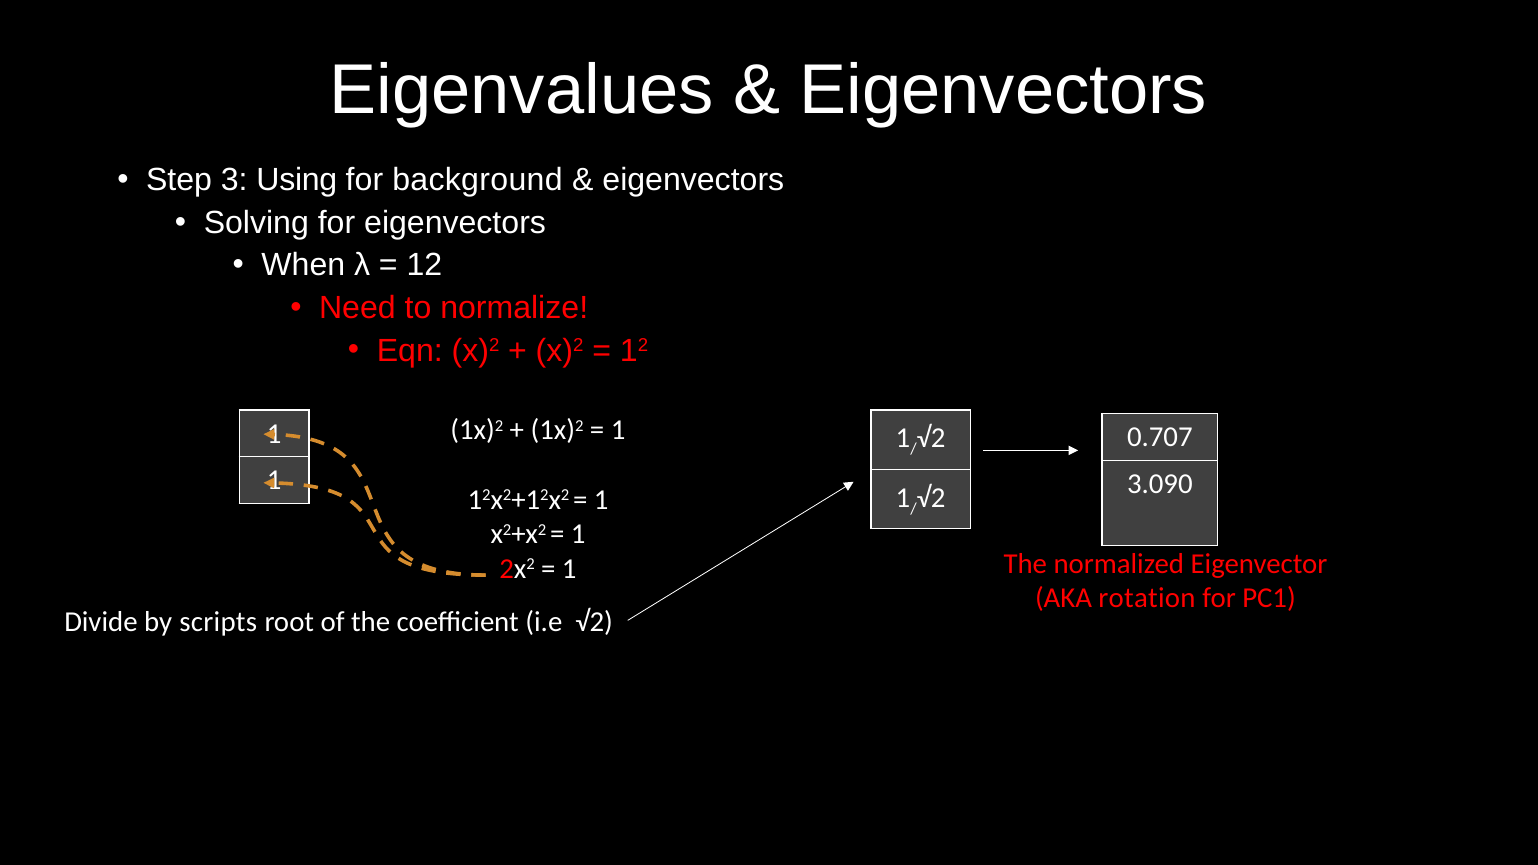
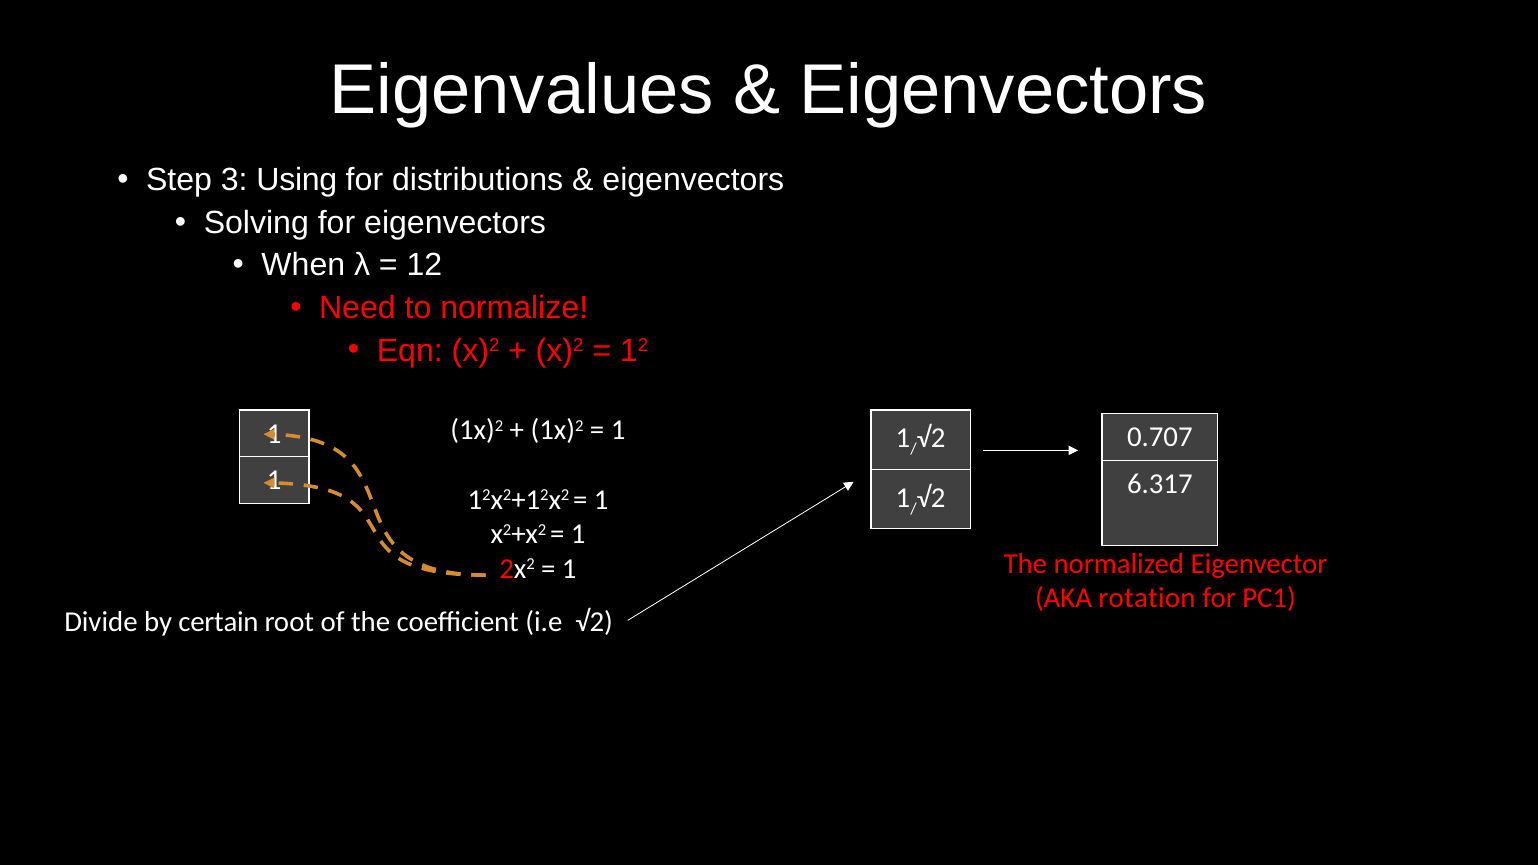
background: background -> distributions (478, 180)
3.090: 3.090 -> 6.317 (1160, 484)
scripts: scripts -> certain (218, 622)
